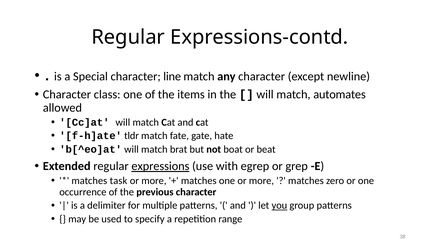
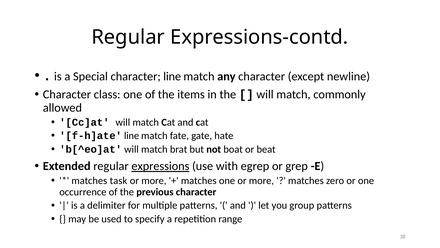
automates: automates -> commonly (339, 94)
f-h]ate tldr: tldr -> line (132, 136)
you underline: present -> none (279, 205)
